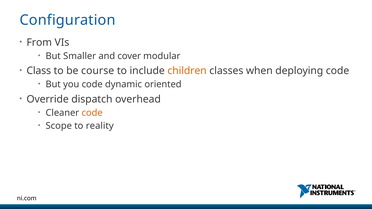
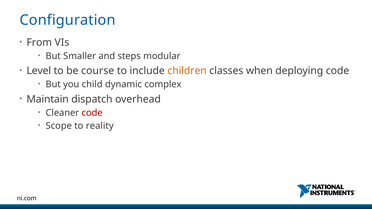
cover: cover -> steps (129, 56)
Class: Class -> Level (39, 71)
you code: code -> child (92, 84)
oriented: oriented -> complex (163, 84)
Override: Override -> Maintain (48, 99)
code colour: orange -> red (92, 113)
